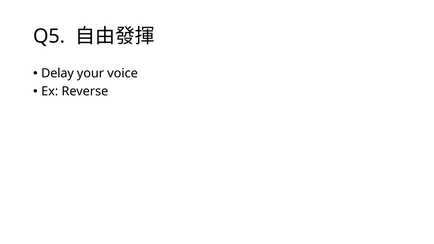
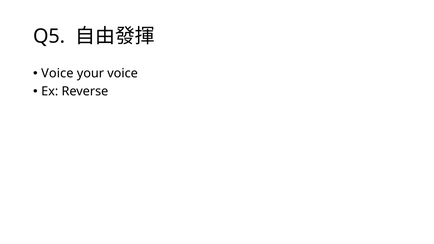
Delay: Delay -> Voice (57, 73)
